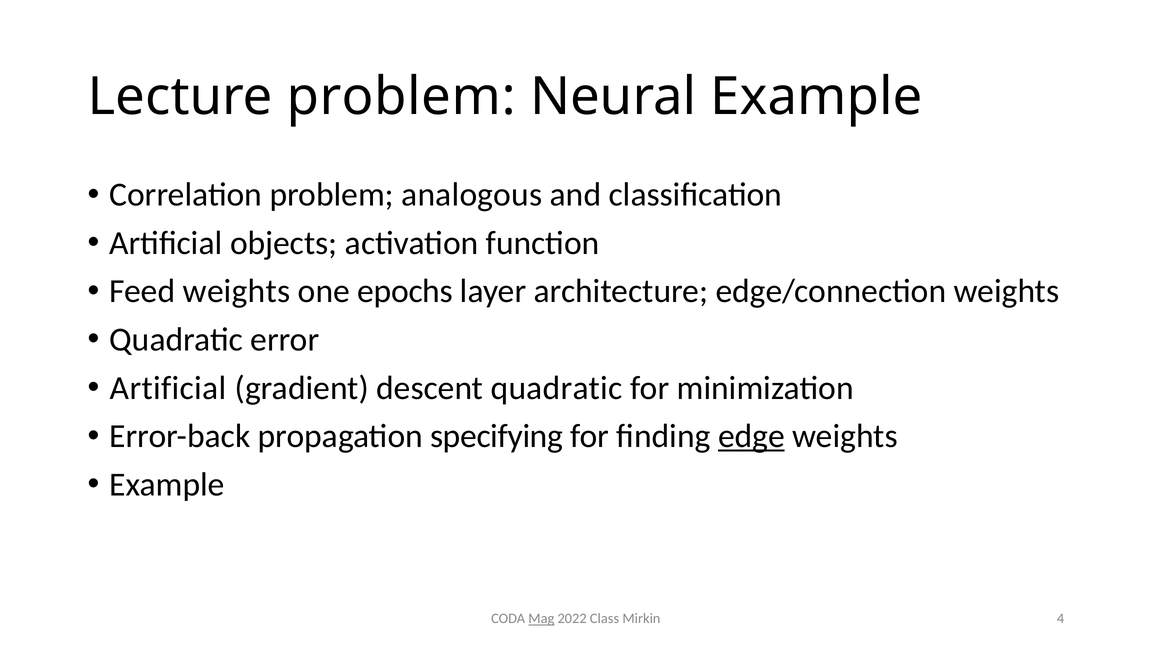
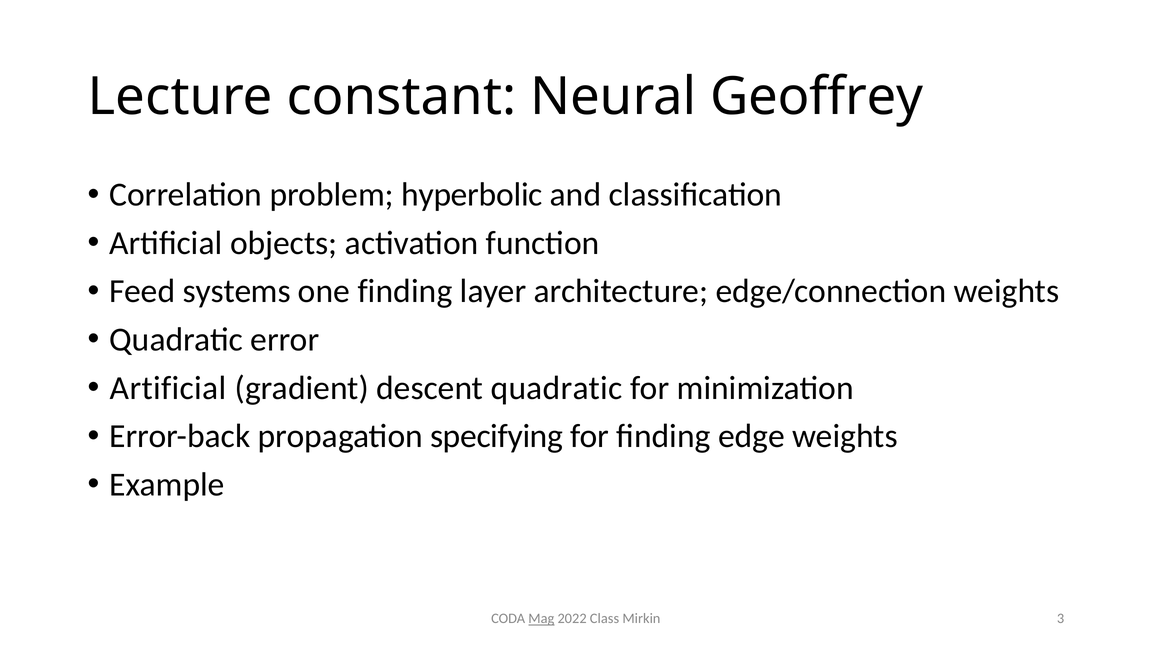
Lecture problem: problem -> constant (401, 97)
Neural Example: Example -> Geoffrey (817, 97)
analogous: analogous -> hyperbolic (472, 195)
Feed weights: weights -> systems (237, 291)
one epochs: epochs -> finding (405, 291)
edge underline: present -> none (751, 436)
4: 4 -> 3 (1061, 619)
